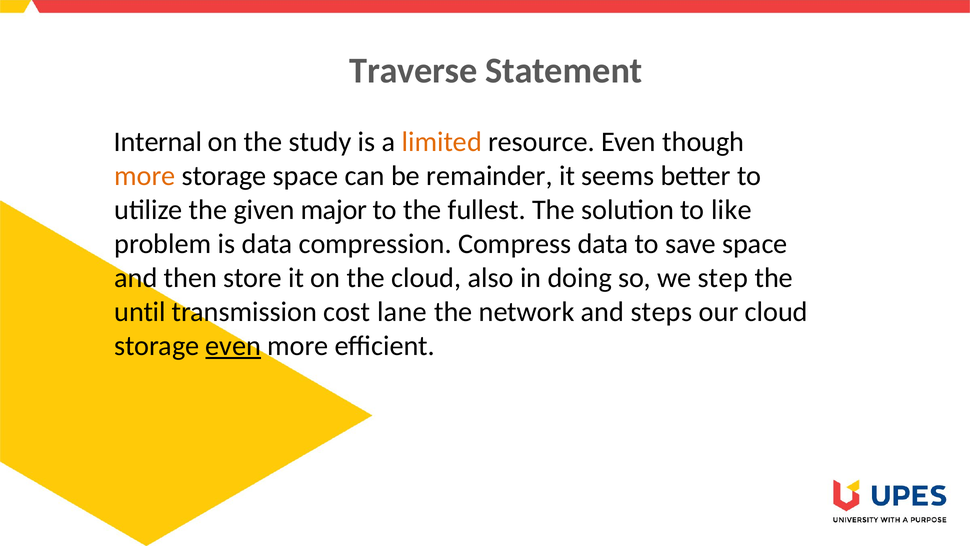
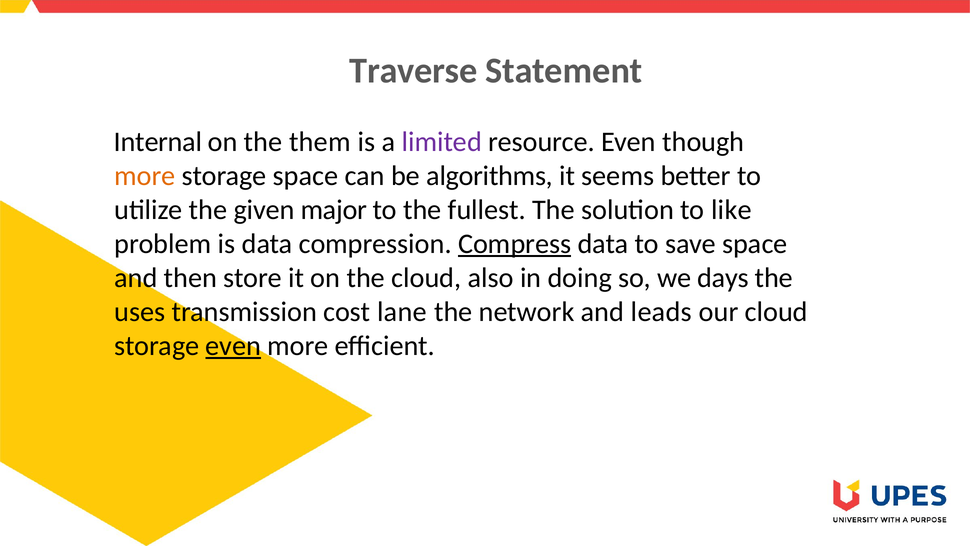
study: study -> them (320, 142)
limited colour: orange -> purple (442, 142)
remainder: remainder -> algorithms (490, 176)
Compress underline: none -> present (515, 244)
step: step -> days (723, 278)
until: until -> uses (140, 312)
steps: steps -> leads (661, 312)
